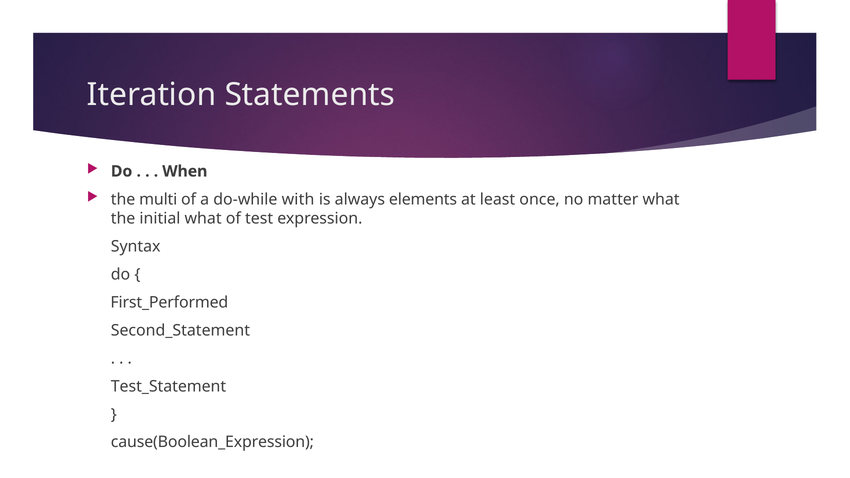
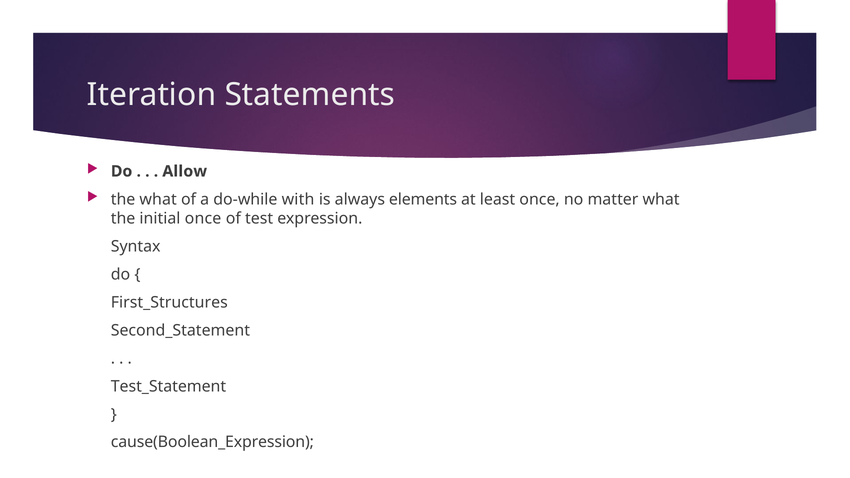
When: When -> Allow (185, 171)
the multi: multi -> what (158, 199)
initial what: what -> once (203, 218)
First_Performed: First_Performed -> First_Structures (169, 302)
